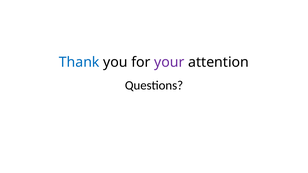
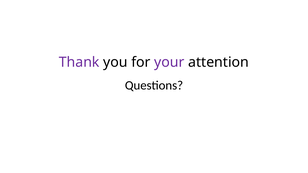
Thank colour: blue -> purple (79, 62)
